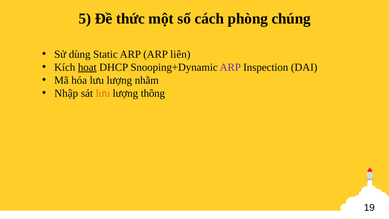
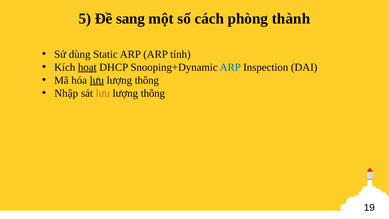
thức: thức -> sang (131, 19)
chúng: chúng -> thành (291, 19)
liên: liên -> tính (180, 54)
ARP colour: purple -> blue (230, 67)
lưu underline: none -> present (97, 80)
nhằm: nhằm -> thông (147, 80)
